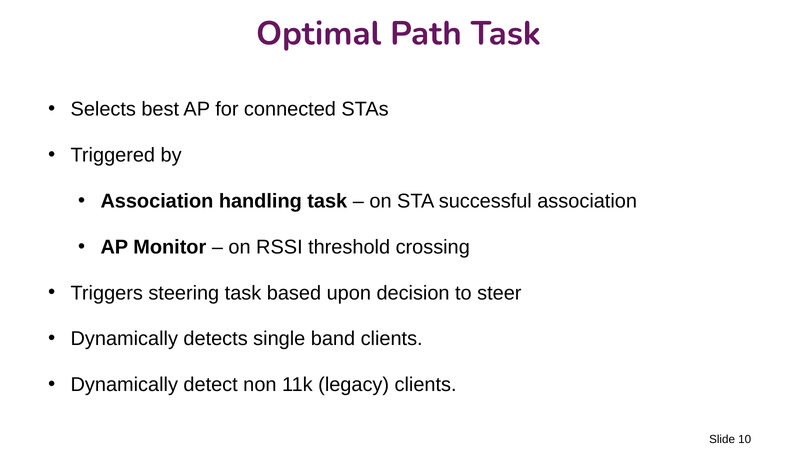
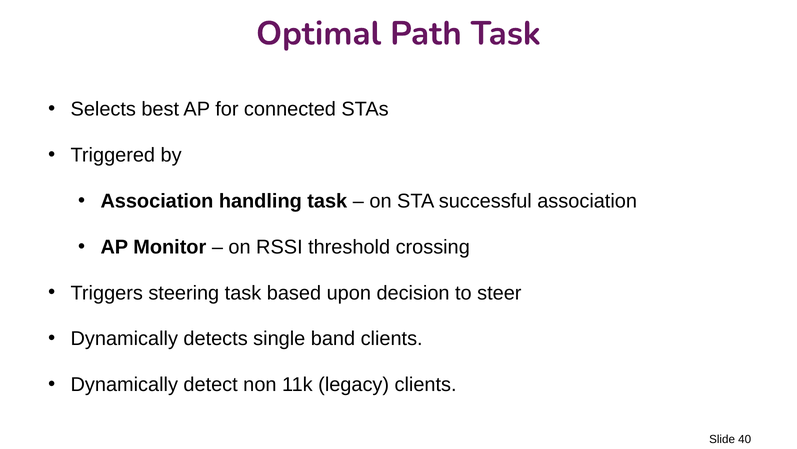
10: 10 -> 40 (745, 439)
